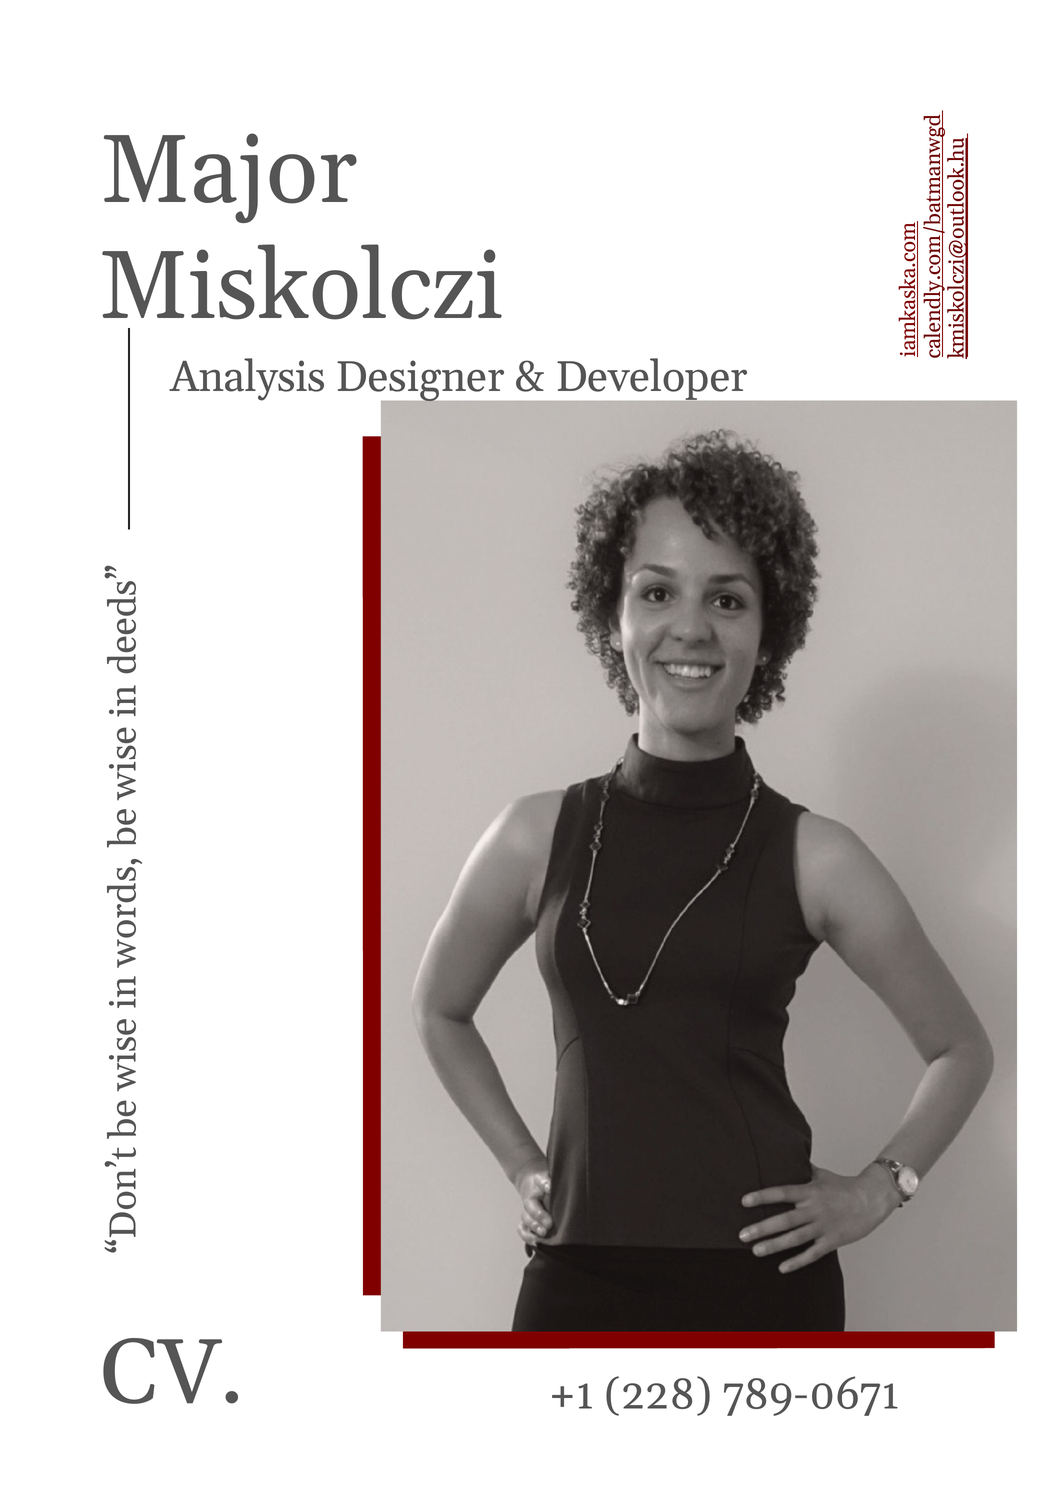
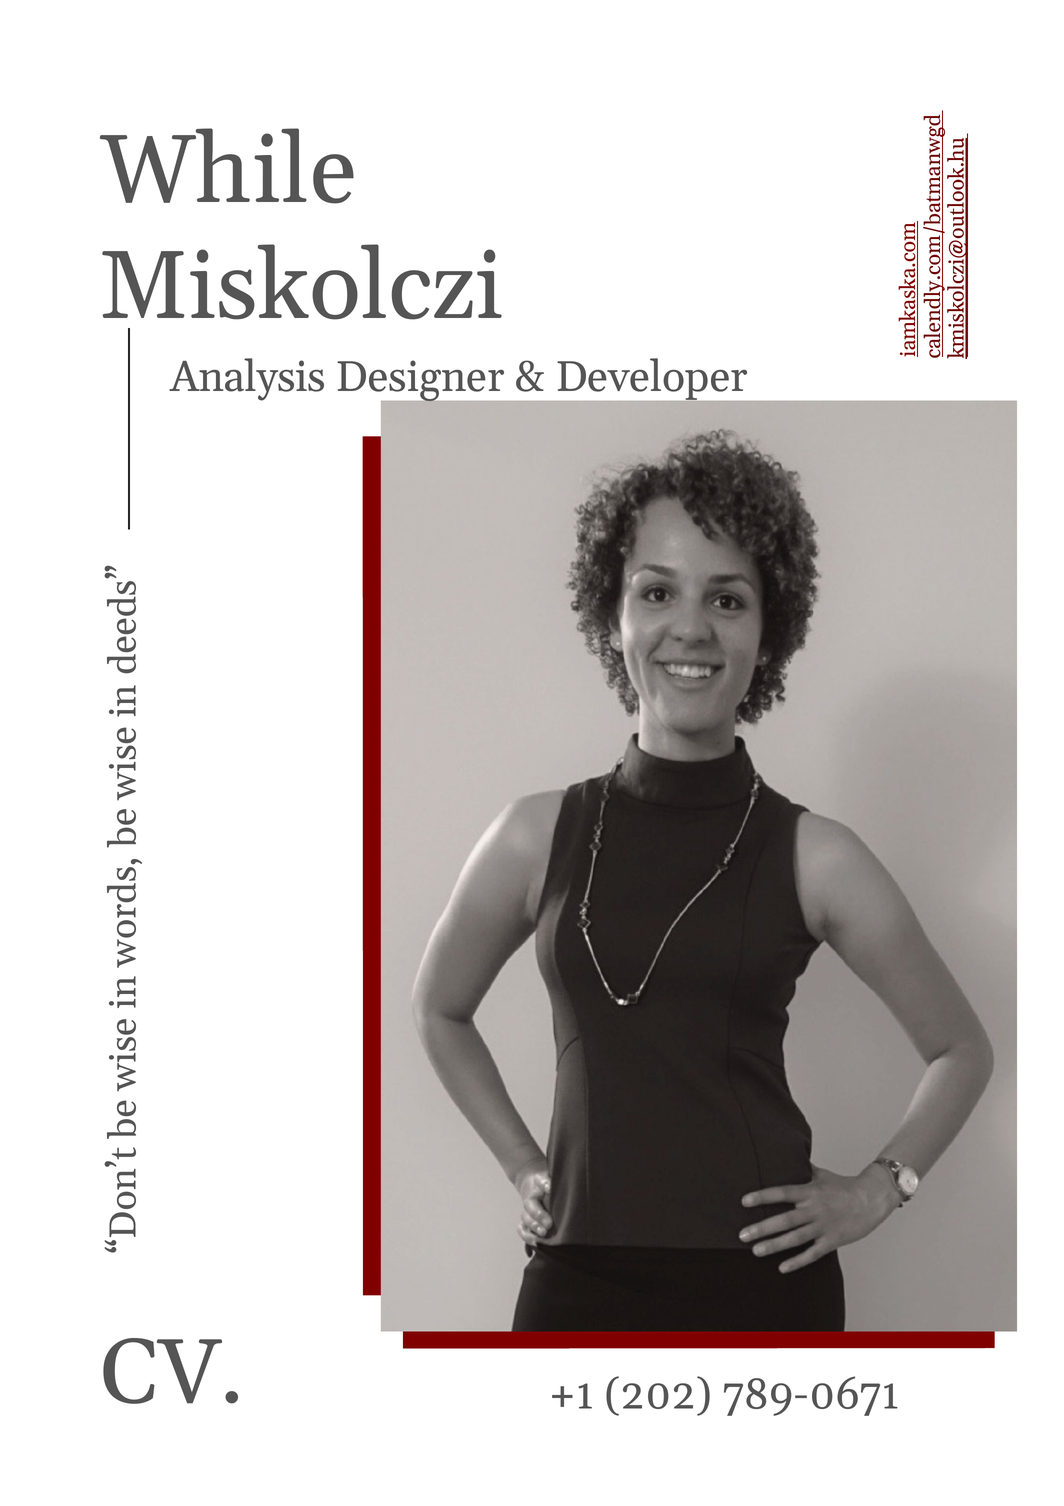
Major: Major -> While (229, 171)
228: 228 -> 202 (658, 1394)
